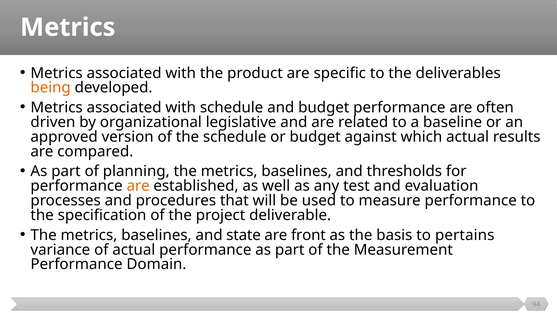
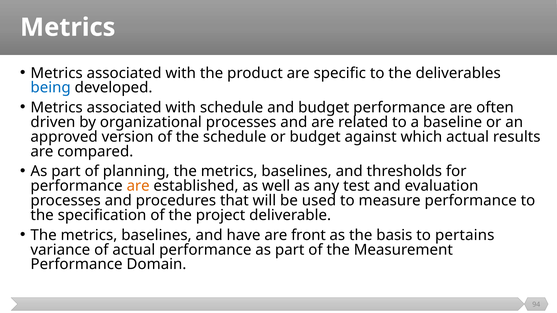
being colour: orange -> blue (51, 88)
organizational legislative: legislative -> processes (241, 122)
state: state -> have (243, 235)
